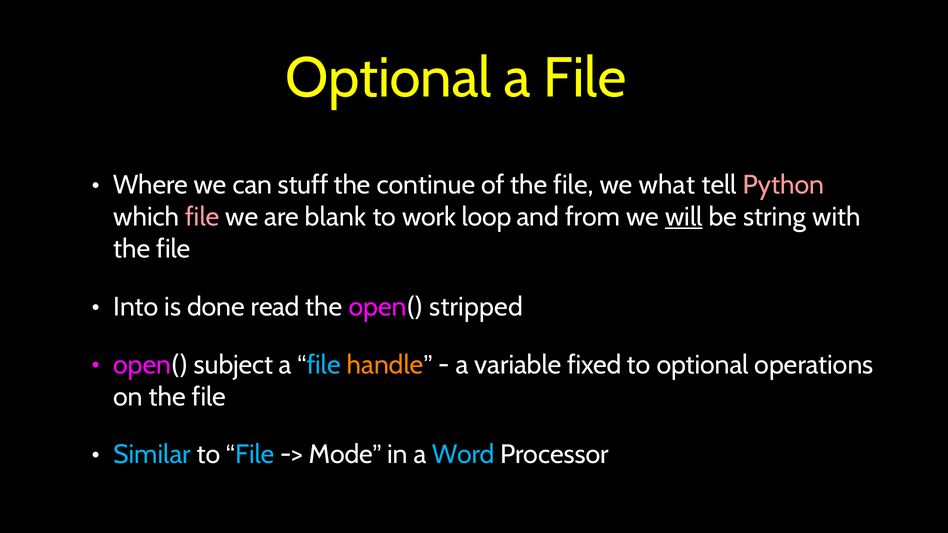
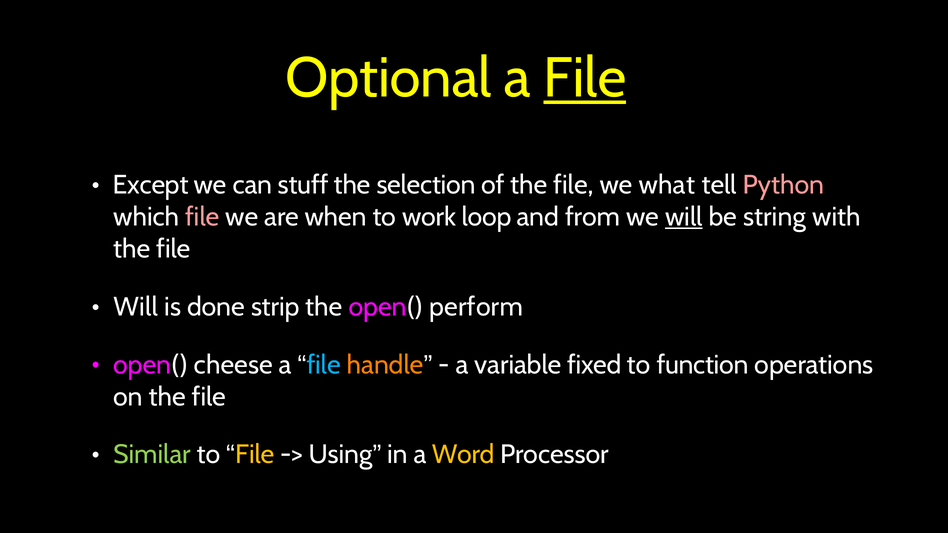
File underline: none -> present (585, 78)
Where: Where -> Except (151, 185)
continue: continue -> selection (426, 185)
blank: blank -> when (336, 217)
Into: Into -> Will (136, 307)
read: read -> strip (275, 307)
stripped: stripped -> perform (476, 307)
subject: subject -> cheese (233, 365)
to optional: optional -> function (703, 365)
Similar colour: light blue -> light green (152, 455)
File colour: light blue -> yellow (255, 455)
Mode: Mode -> Using (341, 455)
Word colour: light blue -> yellow (464, 455)
